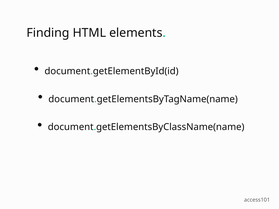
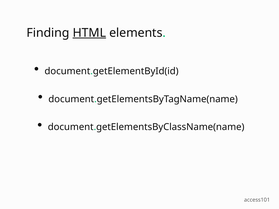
HTML underline: none -> present (89, 33)
